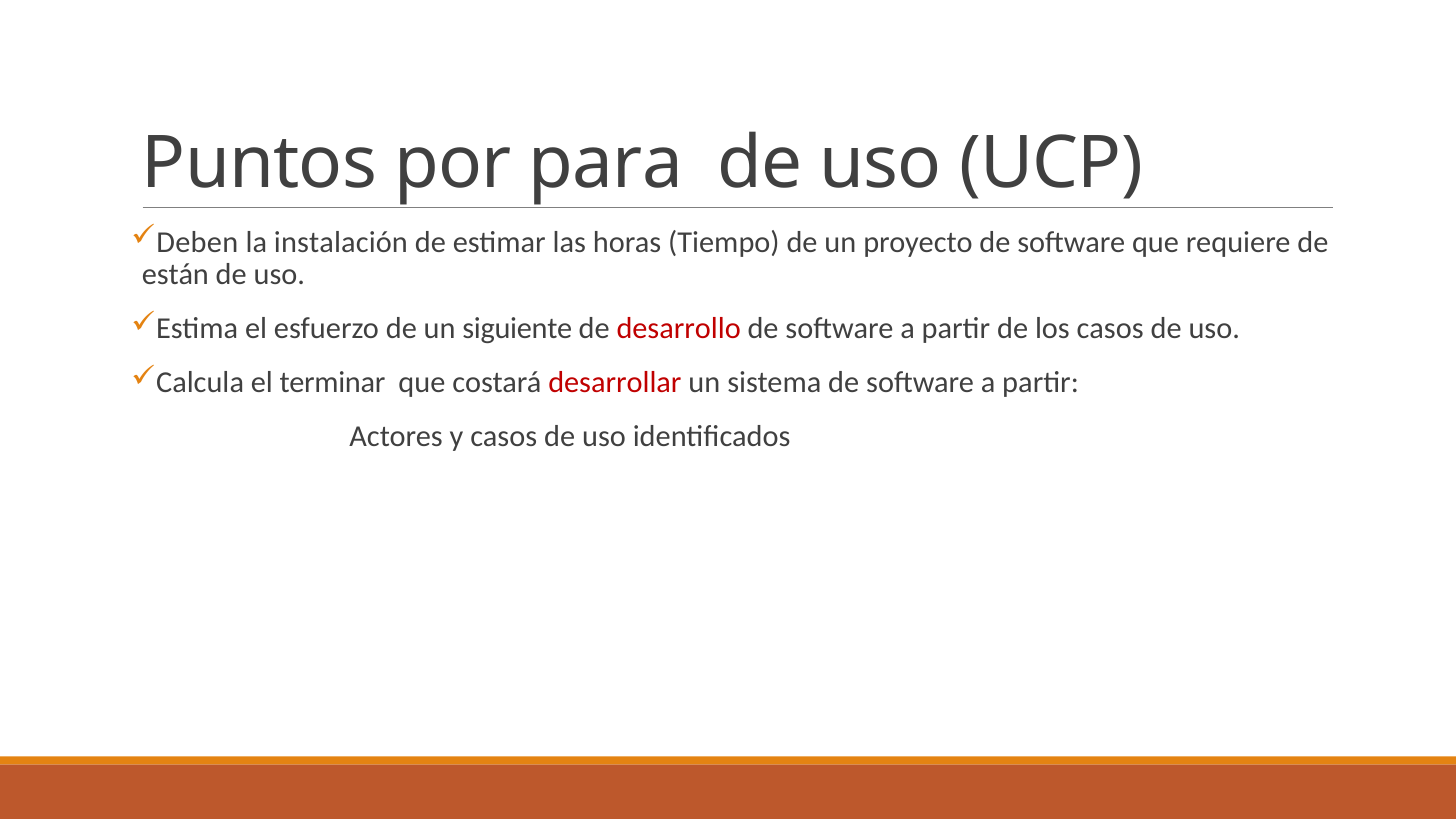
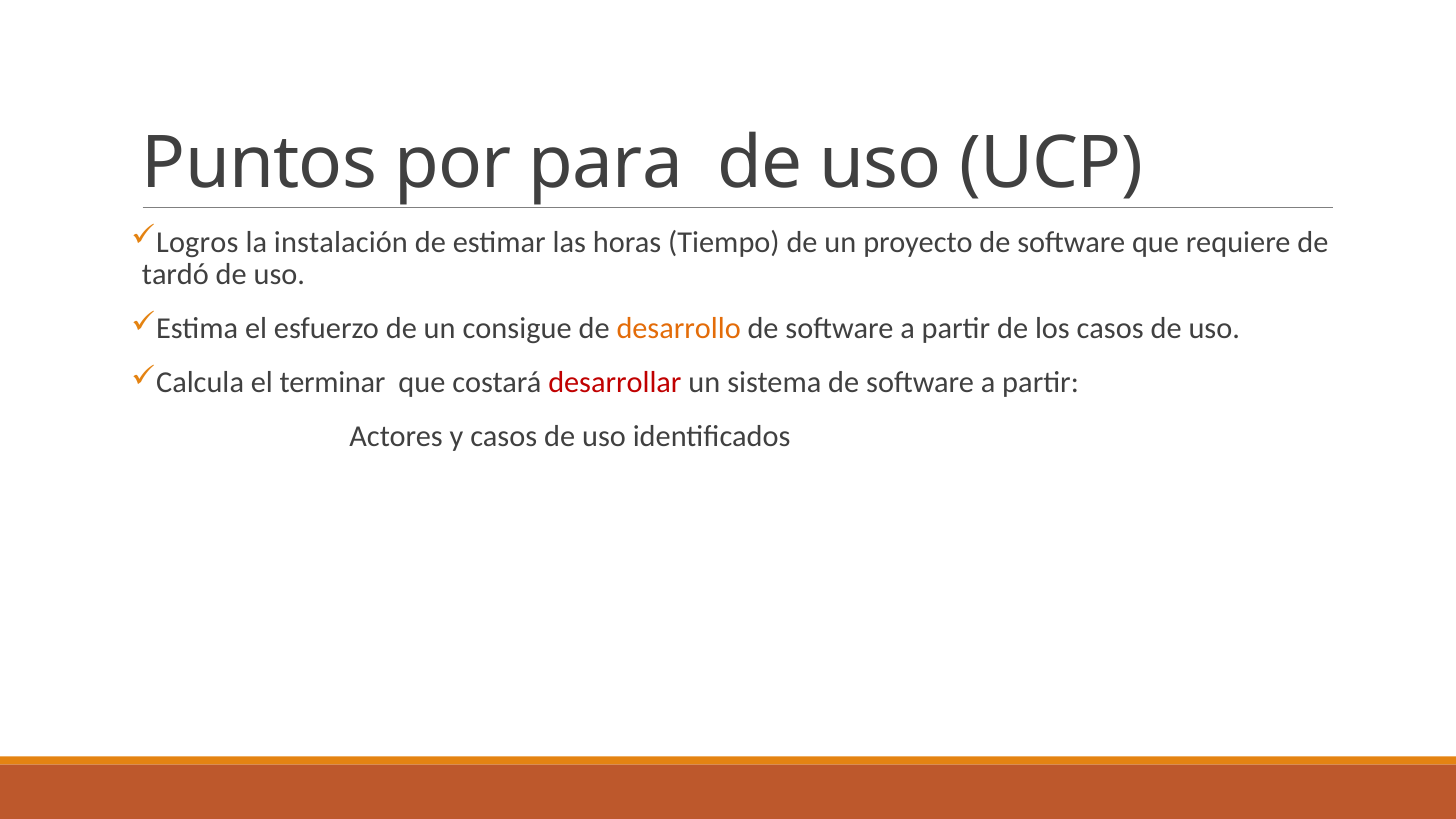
Deben: Deben -> Logros (197, 242)
están: están -> tardó (175, 275)
siguiente: siguiente -> consigue (517, 329)
desarrollo colour: red -> orange (679, 329)
